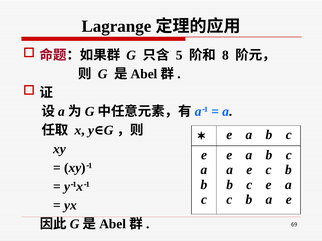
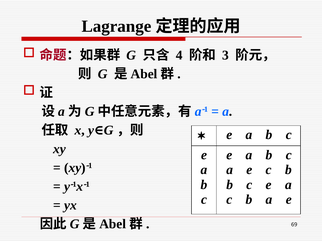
5: 5 -> 4 (179, 55)
8: 8 -> 3 (225, 55)
